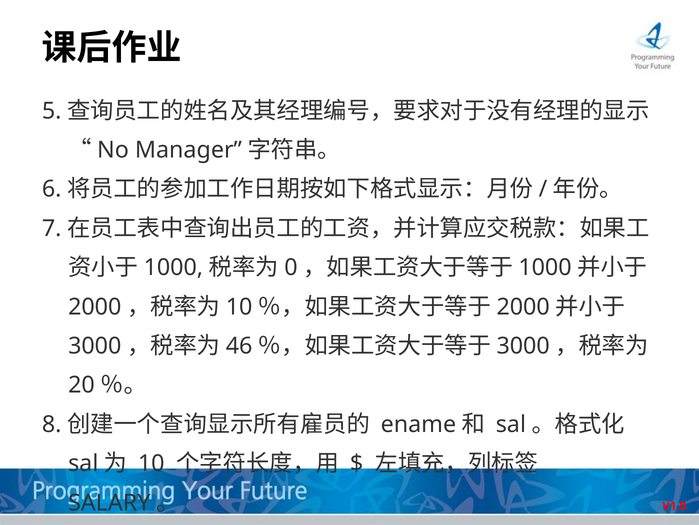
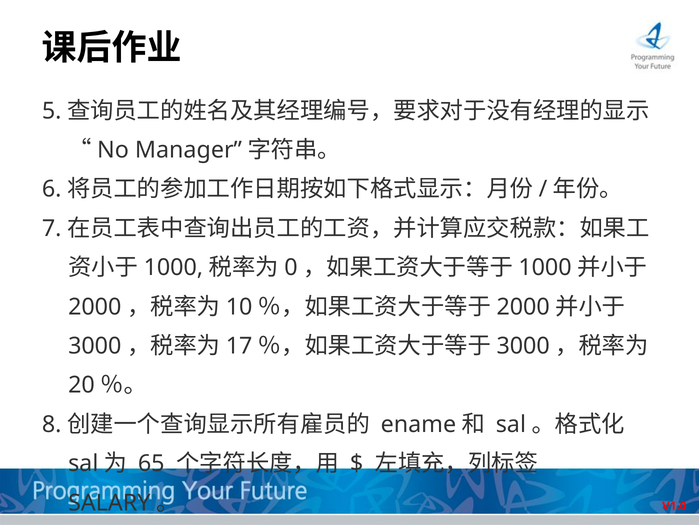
46: 46 -> 17 (239, 346)
10: 10 -> 65 (151, 463)
